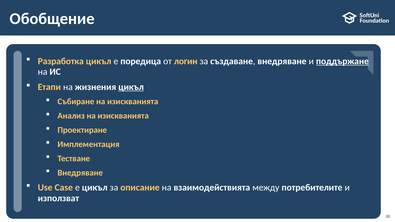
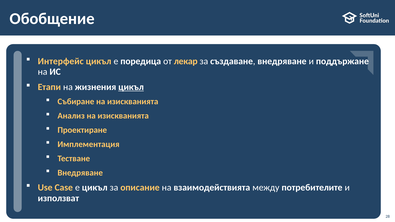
Разработка: Разработка -> Интерфейс (61, 61)
логин: логин -> лекар (186, 61)
поддържане underline: present -> none (342, 61)
